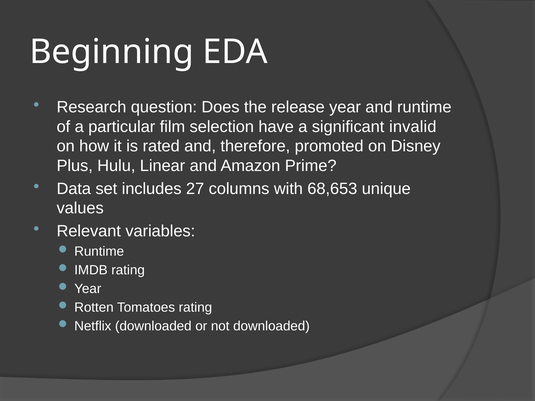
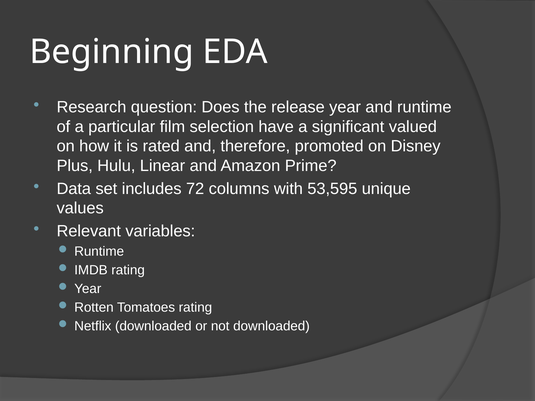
invalid: invalid -> valued (413, 127)
27: 27 -> 72 (195, 189)
68,653: 68,653 -> 53,595 (332, 189)
